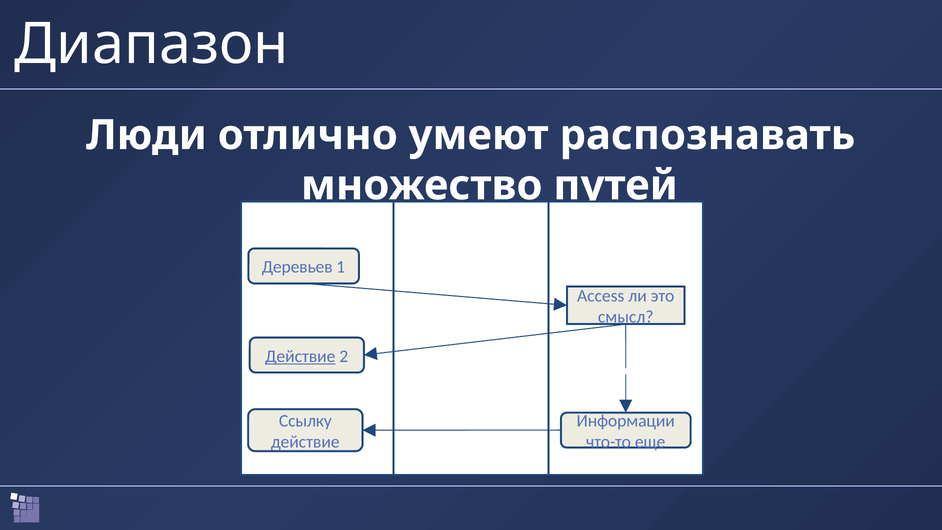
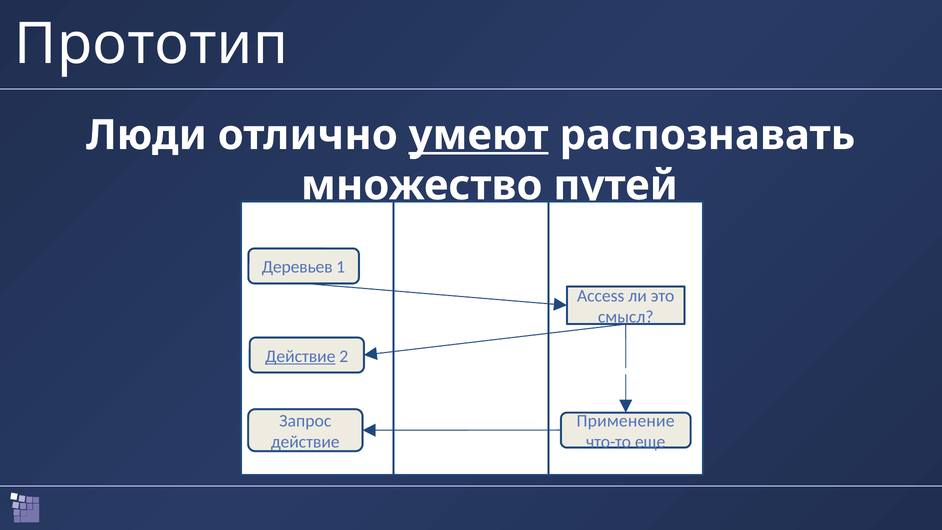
Диапазон: Диапазон -> Прототип (151, 44)
умеют underline: none -> present (479, 135)
Ссылку: Ссылку -> Запрос (305, 421)
Информации: Информации -> Применение (626, 421)
